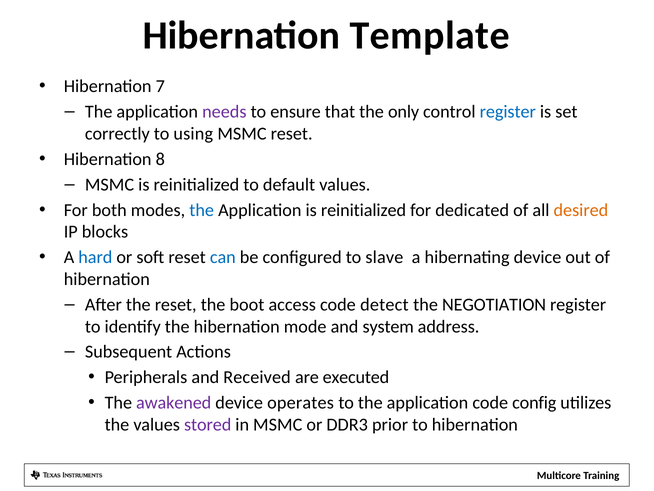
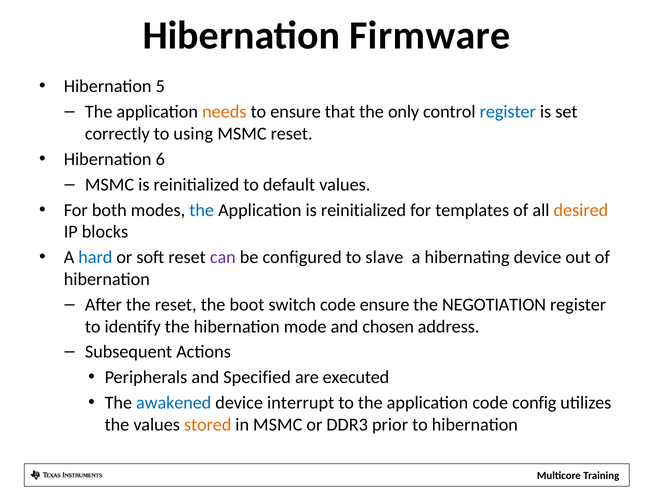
Template: Template -> Firmware (430, 36)
7: 7 -> 5 (160, 86)
needs colour: purple -> orange (224, 112)
8: 8 -> 6 (160, 159)
dedicated: dedicated -> templates (472, 210)
can colour: blue -> purple (223, 257)
access: access -> switch (292, 304)
code detect: detect -> ensure (385, 304)
system: system -> chosen (388, 326)
Received: Received -> Specified (257, 377)
awakened colour: purple -> blue (174, 402)
operates: operates -> interrupt (301, 402)
stored colour: purple -> orange (208, 424)
